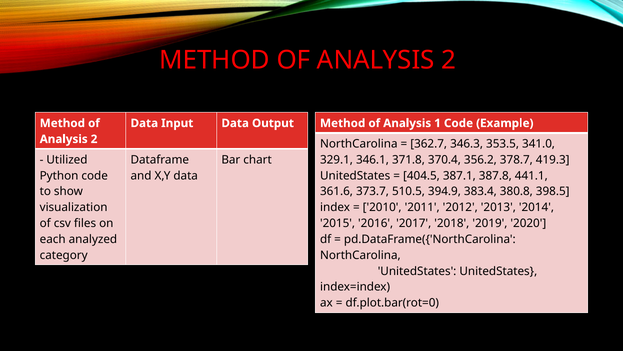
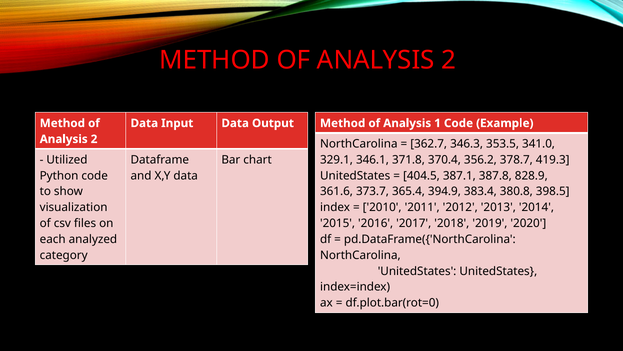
441.1: 441.1 -> 828.9 (531, 175)
510.5: 510.5 -> 365.4 (408, 191)
